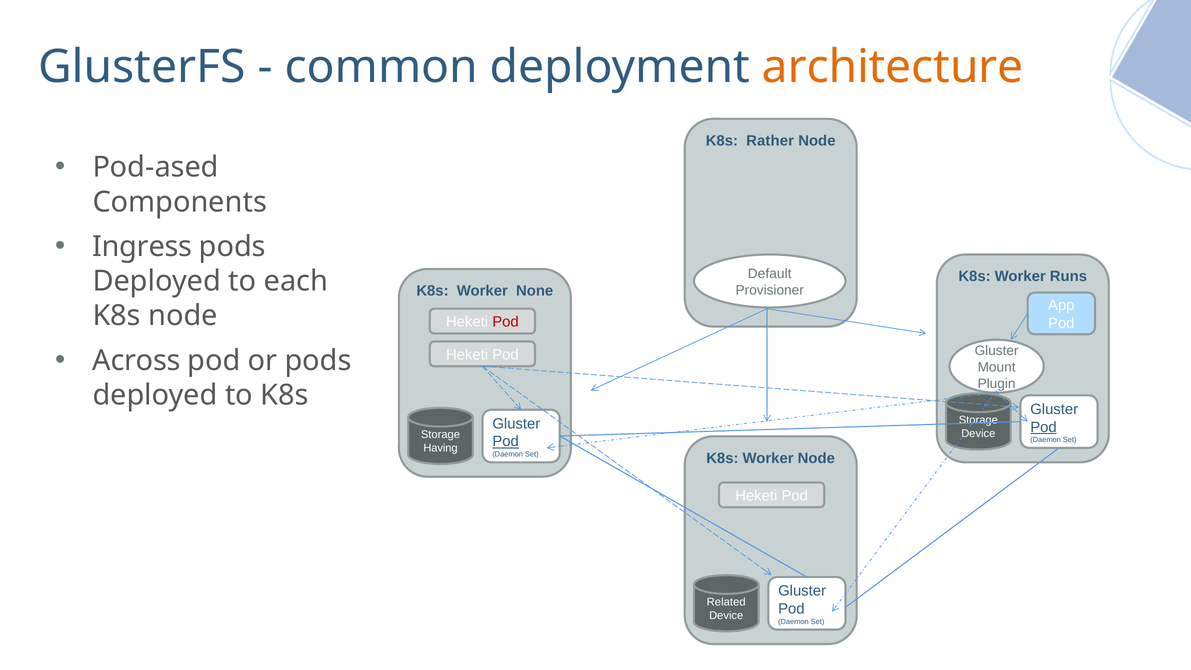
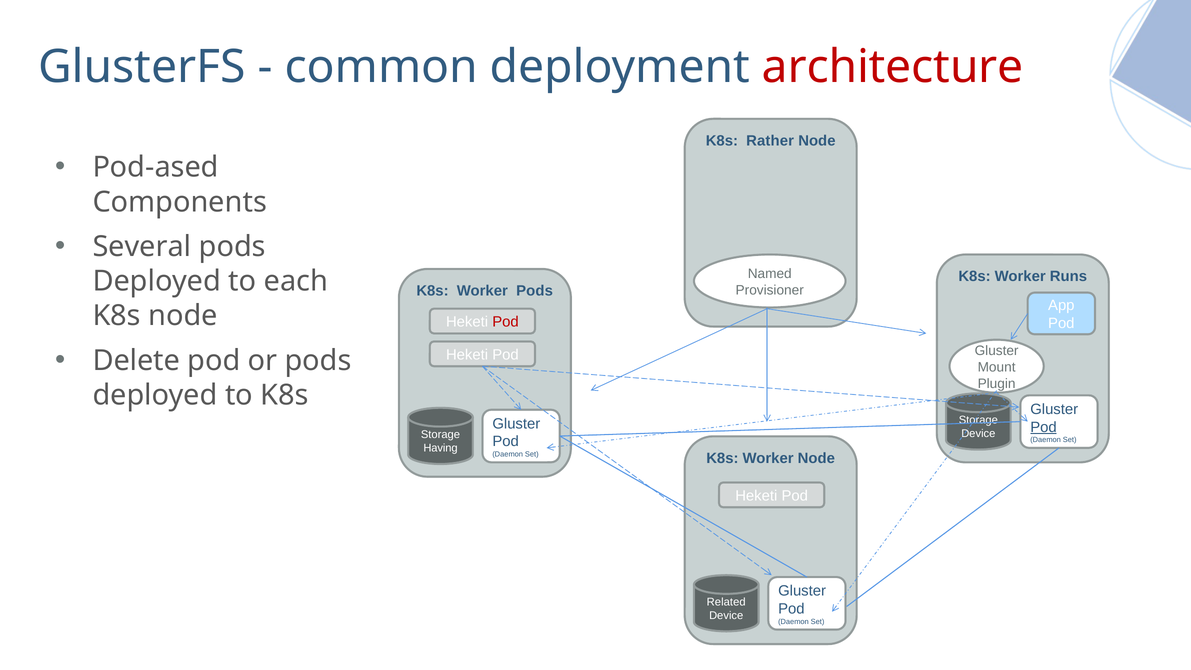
architecture colour: orange -> red (893, 67)
Ingress: Ingress -> Several (142, 247)
Default: Default -> Named (770, 274)
Worker None: None -> Pods (535, 291)
Across: Across -> Delete (136, 360)
Pod underline: present -> none (506, 441)
